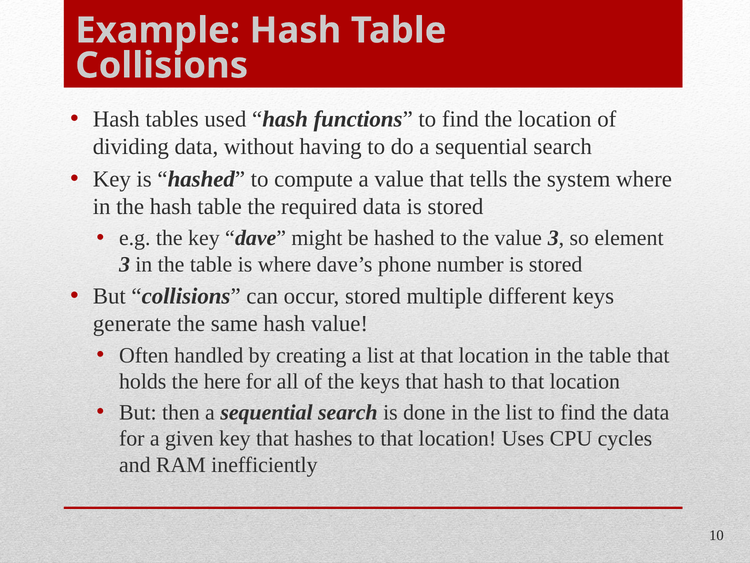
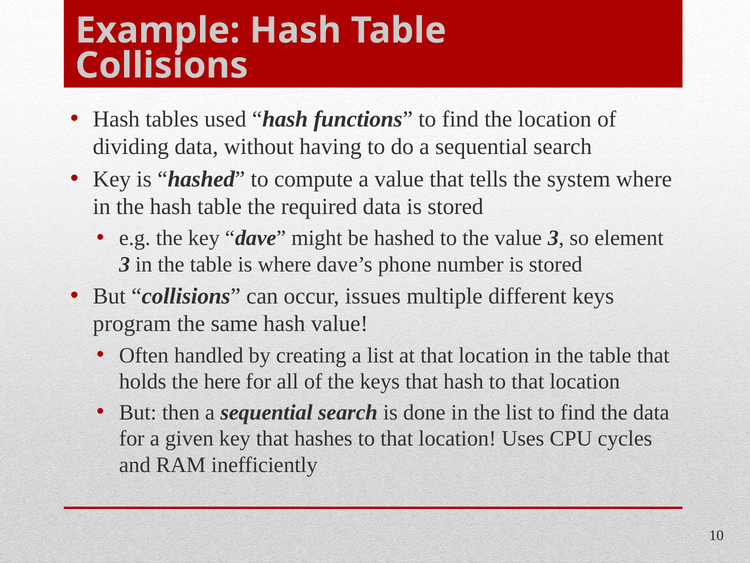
occur stored: stored -> issues (373, 296)
generate: generate -> program (132, 324)
